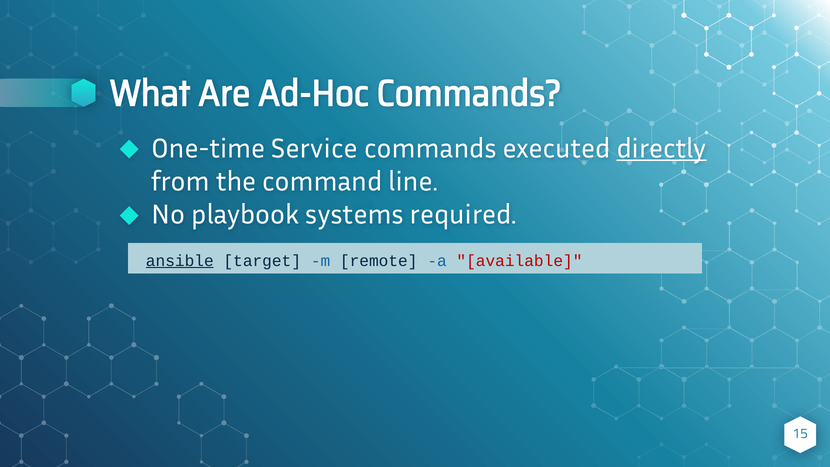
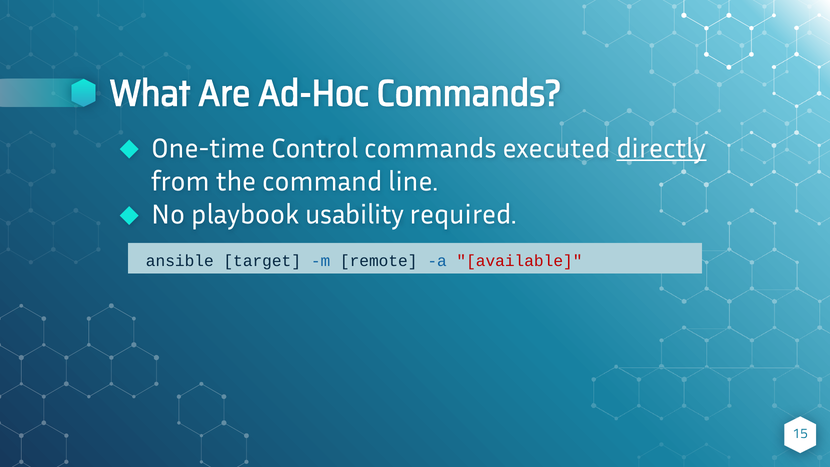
Service: Service -> Control (315, 148)
systems: systems -> usability (355, 215)
ansible underline: present -> none (180, 261)
